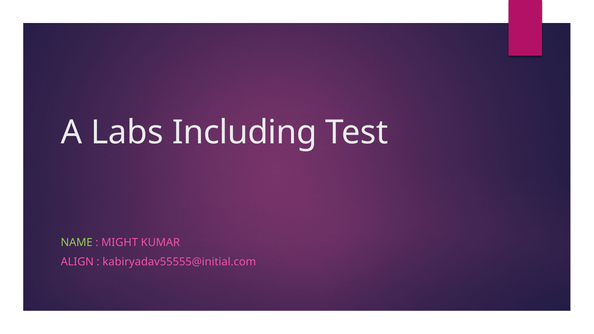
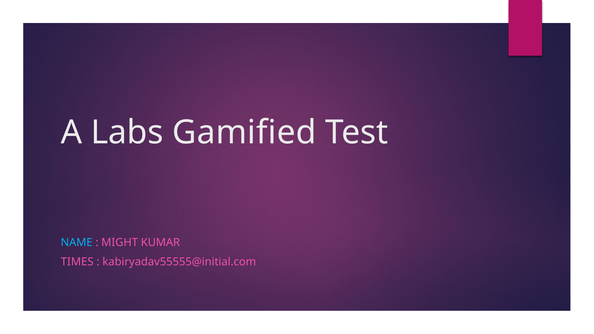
Including: Including -> Gamified (244, 133)
NAME colour: light green -> light blue (77, 242)
ALIGN: ALIGN -> TIMES (77, 262)
